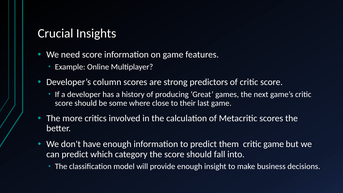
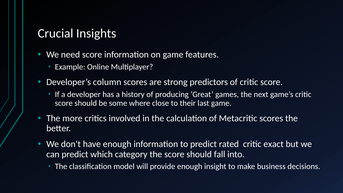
them: them -> rated (229, 144)
critic game: game -> exact (274, 144)
